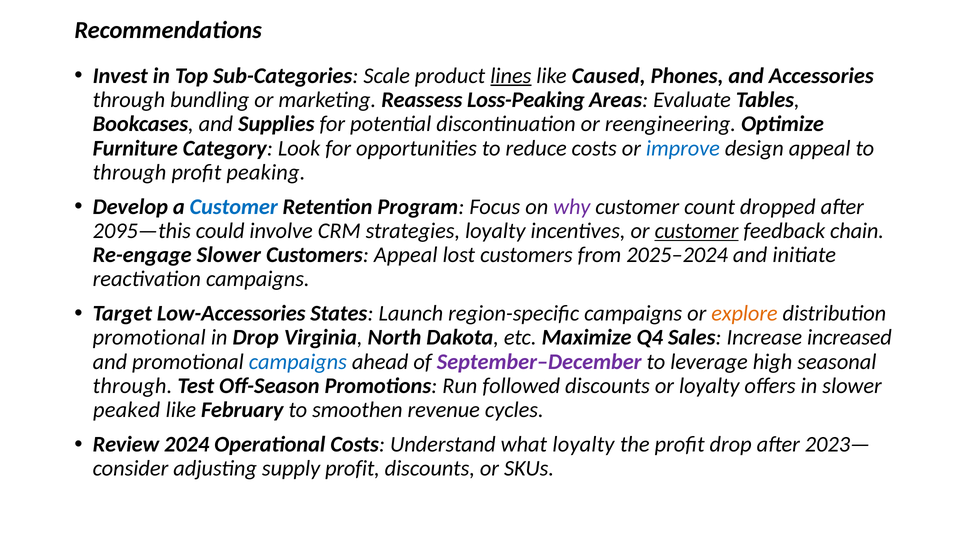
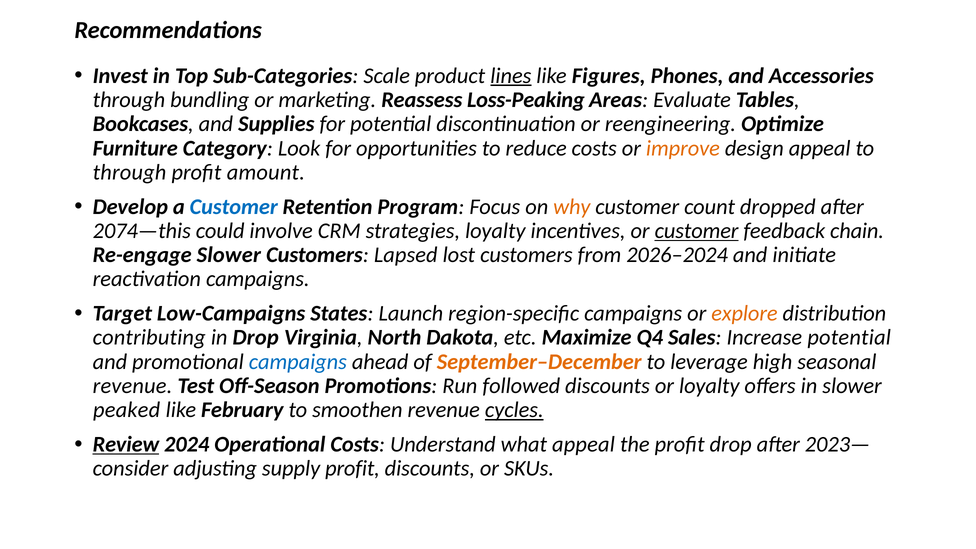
Caused: Caused -> Figures (609, 76)
improve colour: blue -> orange (683, 148)
peaking: peaking -> amount (266, 172)
why colour: purple -> orange (572, 207)
2095—this: 2095—this -> 2074—this (142, 231)
Customers Appeal: Appeal -> Lapsed (406, 255)
2025–2024: 2025–2024 -> 2026–2024 (677, 255)
Low-Accessories: Low-Accessories -> Low-Campaigns (231, 313)
promotional: promotional -> contributing (149, 338)
Increase increased: increased -> potential (849, 338)
September–December colour: purple -> orange (539, 362)
through: through -> revenue (133, 386)
cycles underline: none -> present (514, 410)
Review underline: none -> present (126, 444)
what loyalty: loyalty -> appeal (583, 444)
